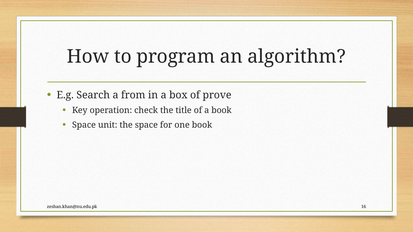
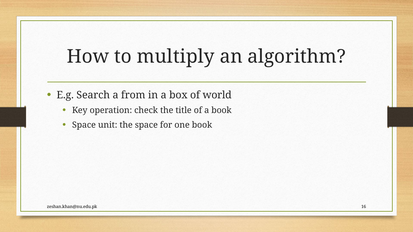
program: program -> multiply (176, 57)
prove: prove -> world (217, 95)
